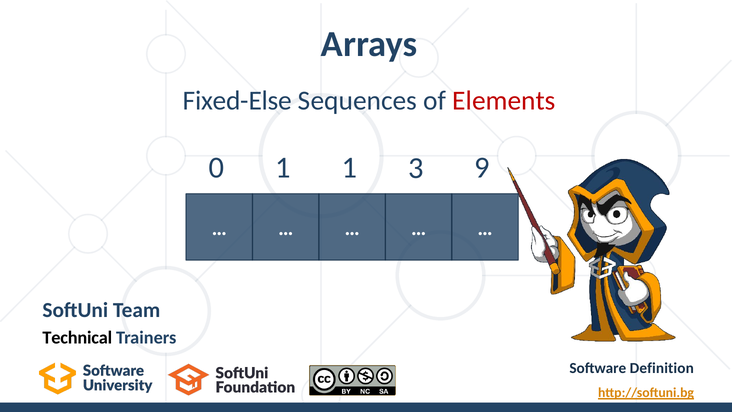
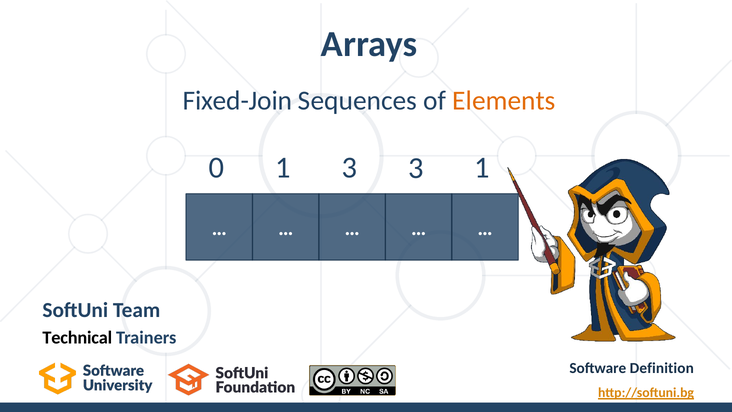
Fixed-Else: Fixed-Else -> Fixed-Join (237, 100)
Elements colour: red -> orange (504, 100)
1 1: 1 -> 3 (349, 168)
3 9: 9 -> 1 (482, 168)
